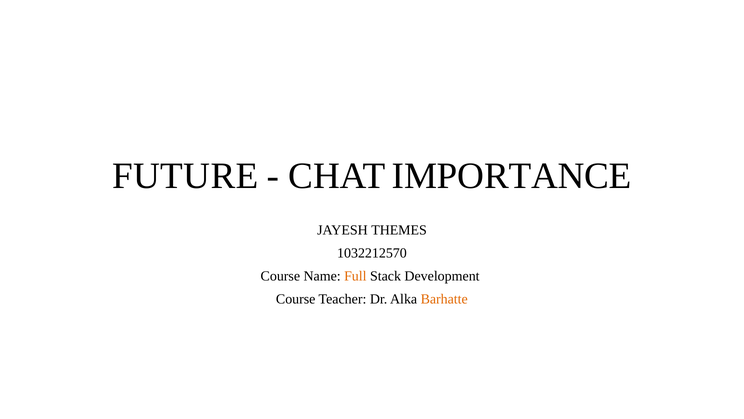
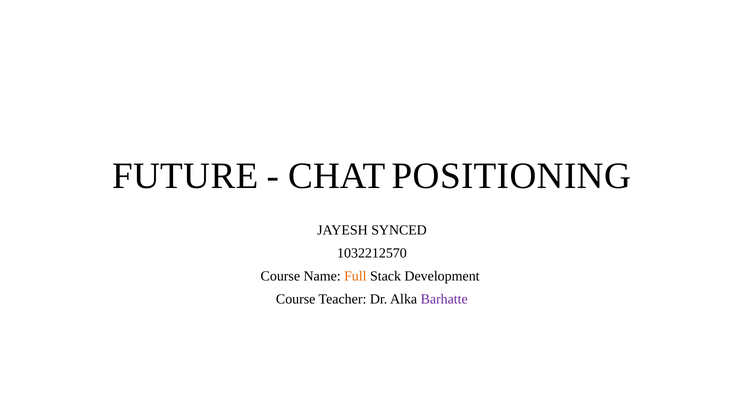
IMPORTANCE: IMPORTANCE -> POSITIONING (511, 176)
THEMES: THEMES -> SYNCED (399, 230)
Barhatte colour: orange -> purple (444, 299)
